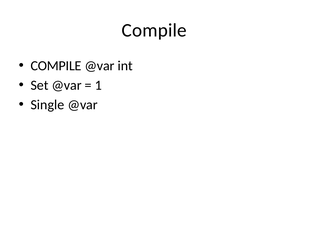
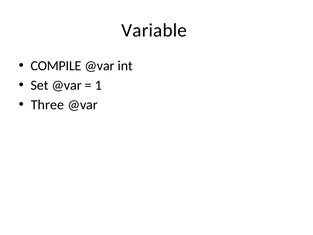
Compile: Compile -> Variable (154, 30)
Single: Single -> Three (47, 105)
